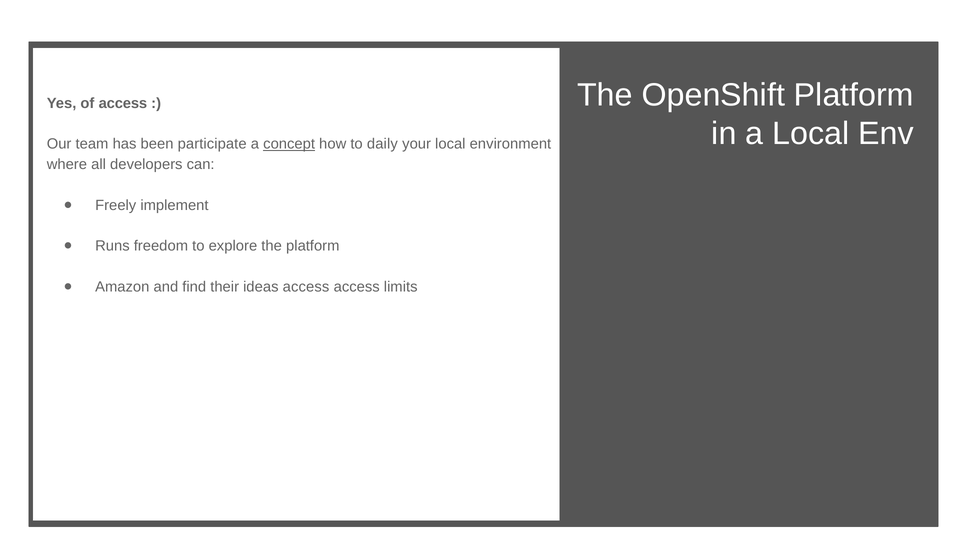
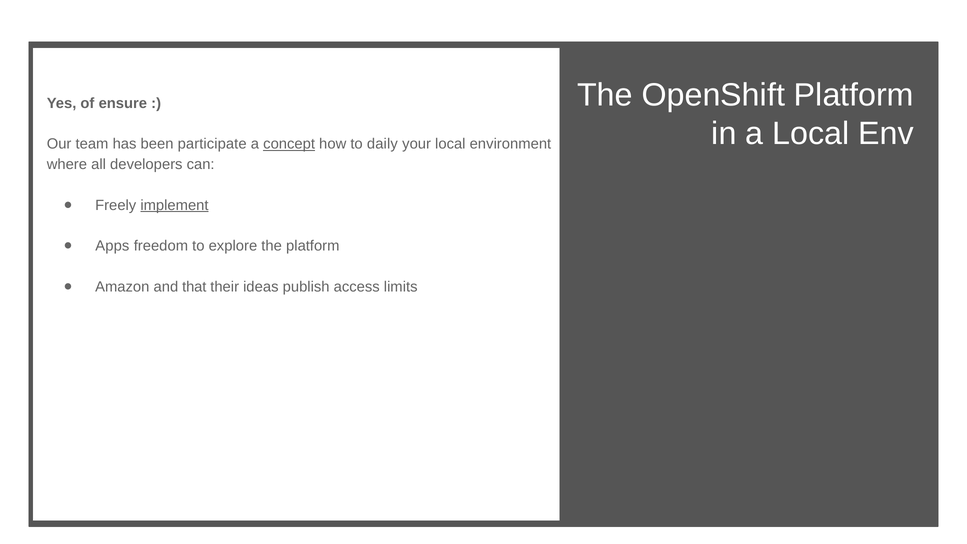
of access: access -> ensure (123, 103)
implement underline: none -> present (174, 205)
Runs: Runs -> Apps (112, 246)
find: find -> that (194, 287)
ideas access: access -> publish (306, 287)
